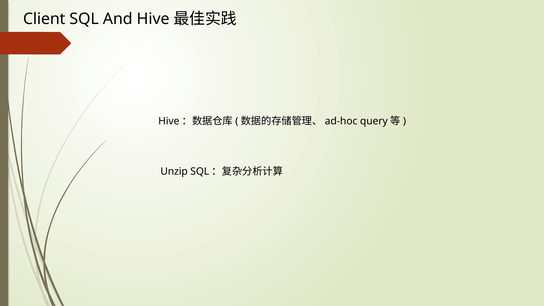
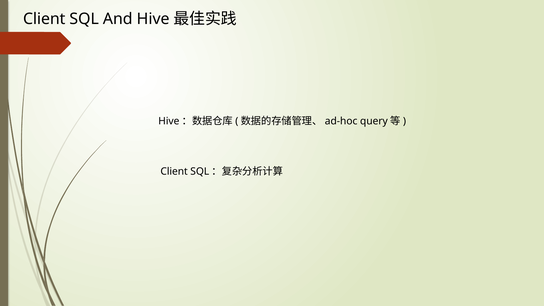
Unzip: Unzip -> Client (174, 171)
